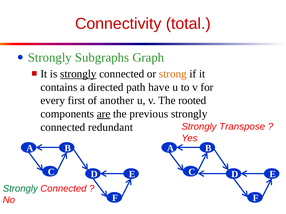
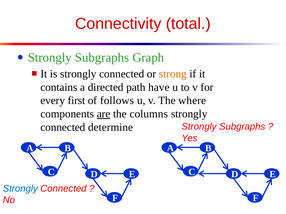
strongly underline: present -> none (78, 74)
another: another -> follows (117, 101)
rooted: rooted -> where (192, 101)
previous: previous -> columns (149, 114)
redundant: redundant -> determine (111, 127)
Transpose: Transpose -> Subgraphs (242, 127)
Strongly colour: green -> blue (20, 189)
